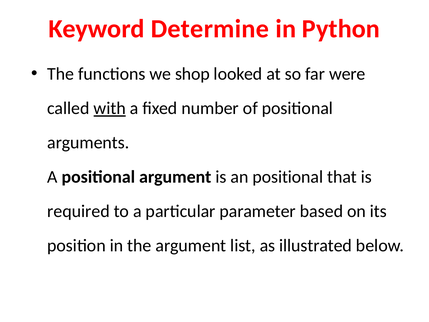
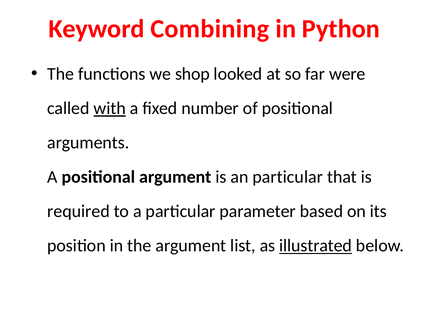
Determine: Determine -> Combining (210, 29)
an positional: positional -> particular (288, 177)
illustrated underline: none -> present (316, 246)
